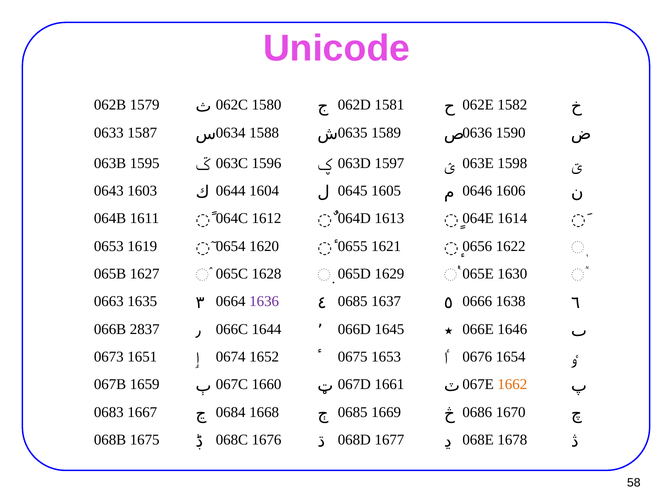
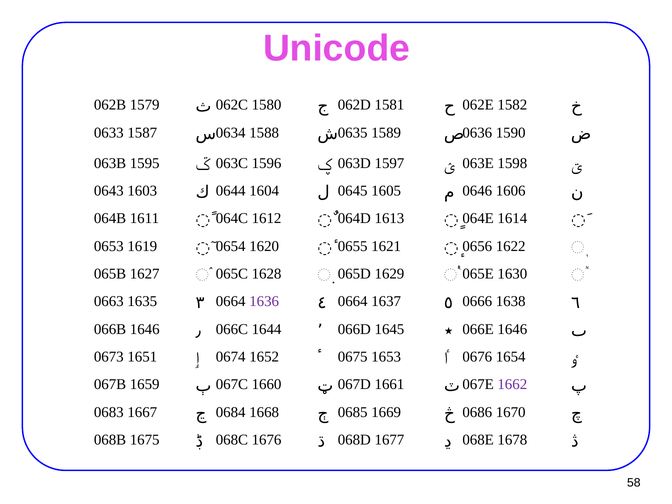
0685: 0685 -> 0664 (353, 302)
066B 2837: 2837 -> 1646 (145, 329)
1662 colour: orange -> purple (512, 385)
